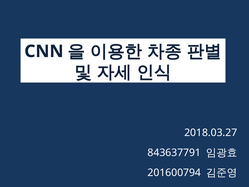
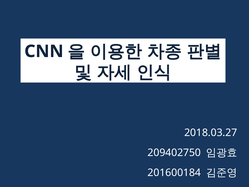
843637791: 843637791 -> 209402750 (174, 152)
201600794: 201600794 -> 201600184 (174, 172)
